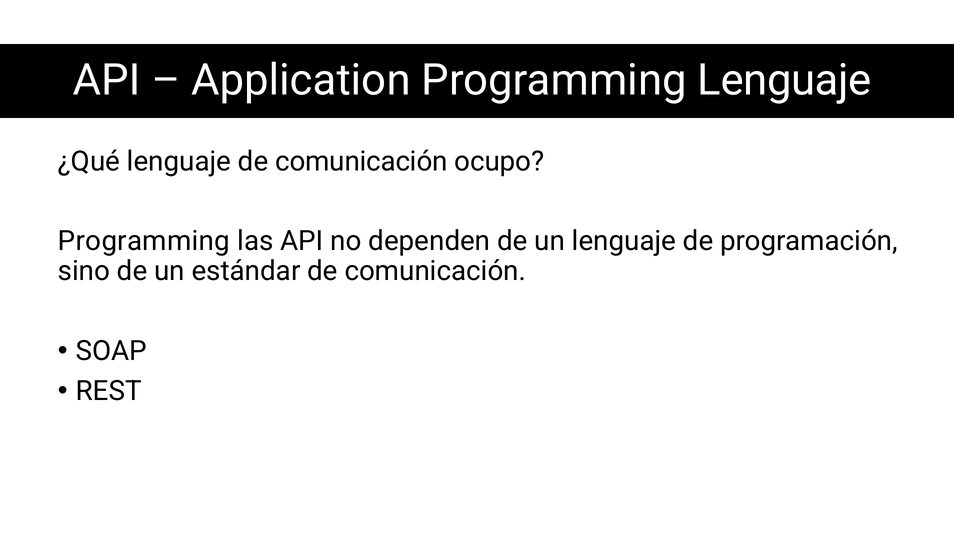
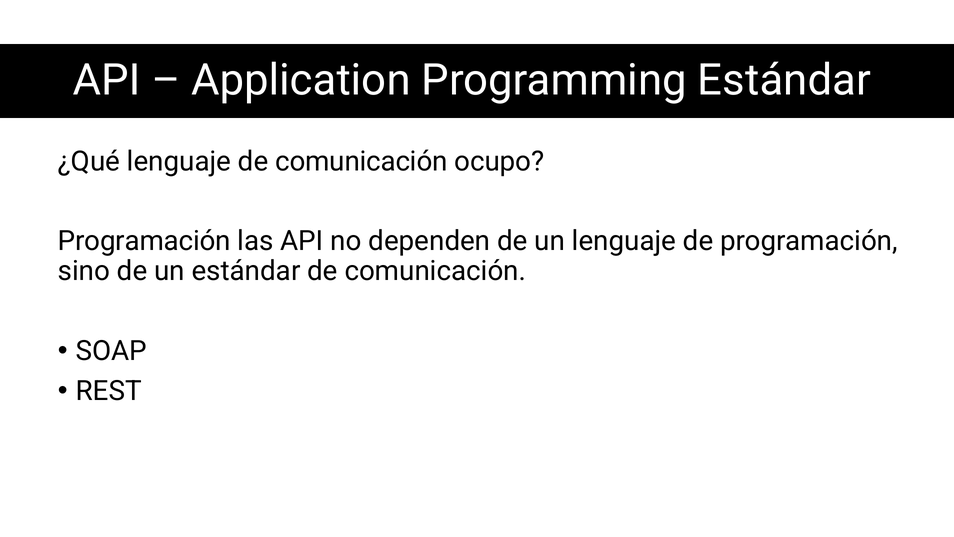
Programming Lenguaje: Lenguaje -> Estándar (784, 80)
Programming: Programming -> Programación (144, 241)
